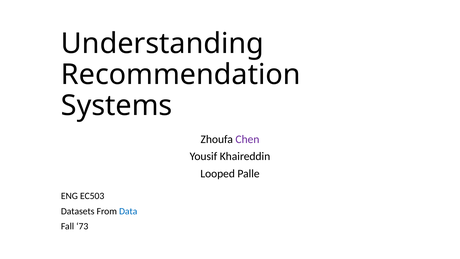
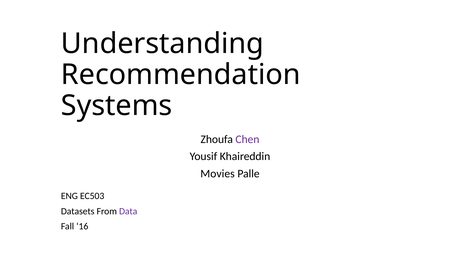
Looped: Looped -> Movies (218, 174)
Data colour: blue -> purple (128, 211)
73: 73 -> 16 (82, 226)
